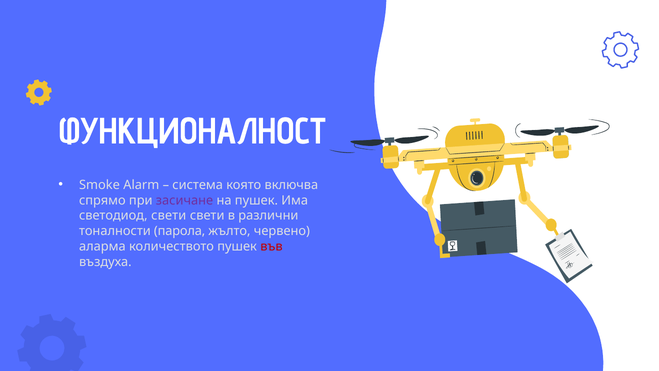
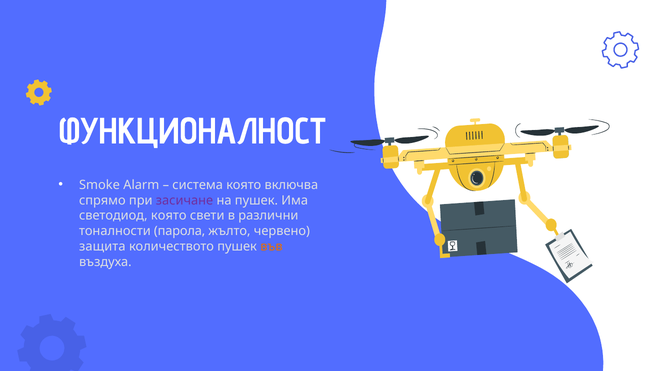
светодиод свети: свети -> която (169, 216)
аларма: аларма -> защита (102, 246)
във colour: red -> orange (271, 246)
